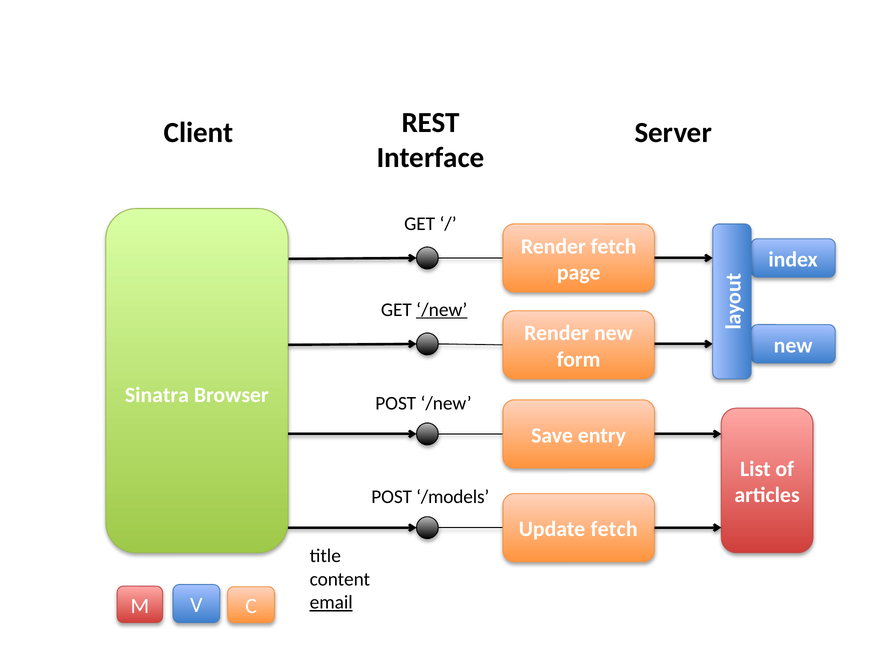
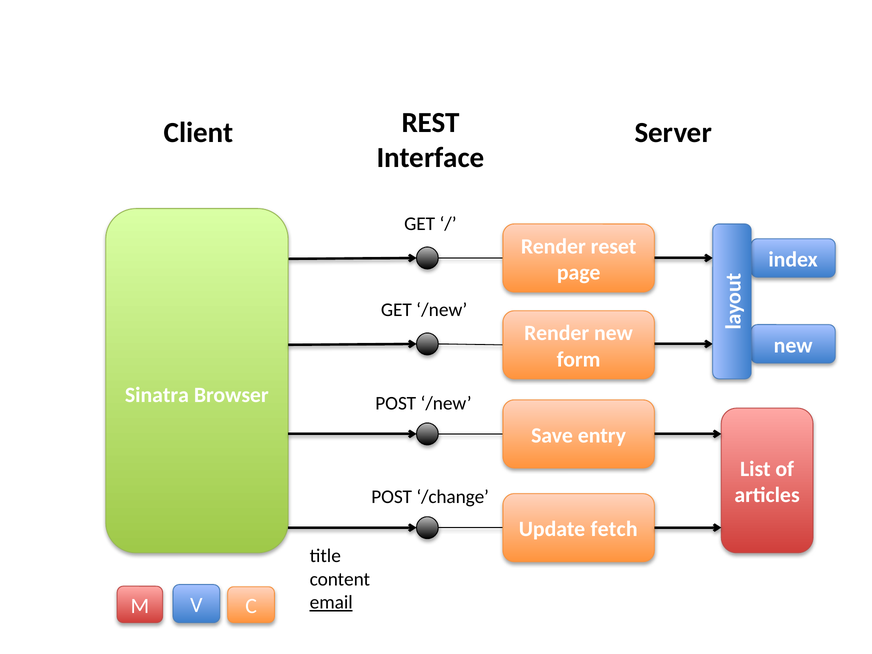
Render fetch: fetch -> reset (614, 246)
/new underline: present -> none (442, 310)
/models: /models -> /change (453, 497)
